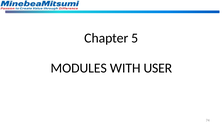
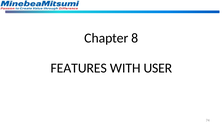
5: 5 -> 8 (135, 38)
MODULES: MODULES -> FEATURES (79, 68)
